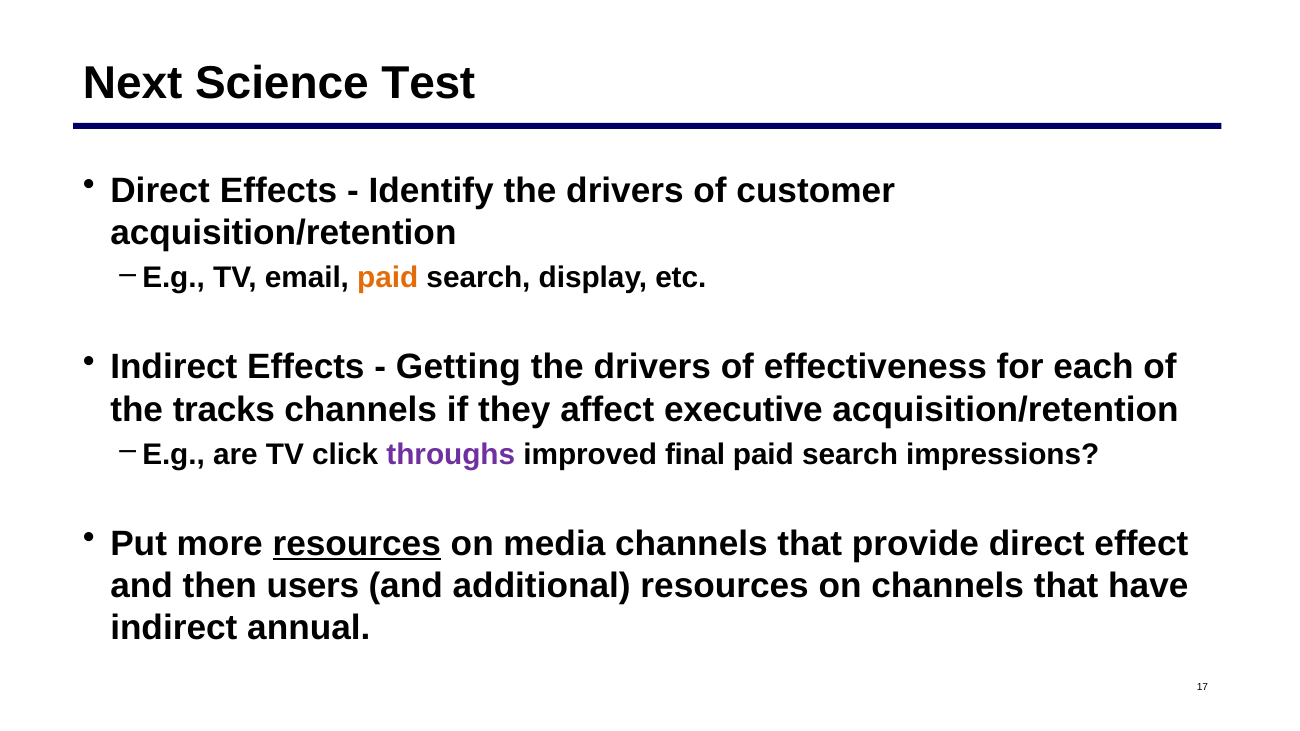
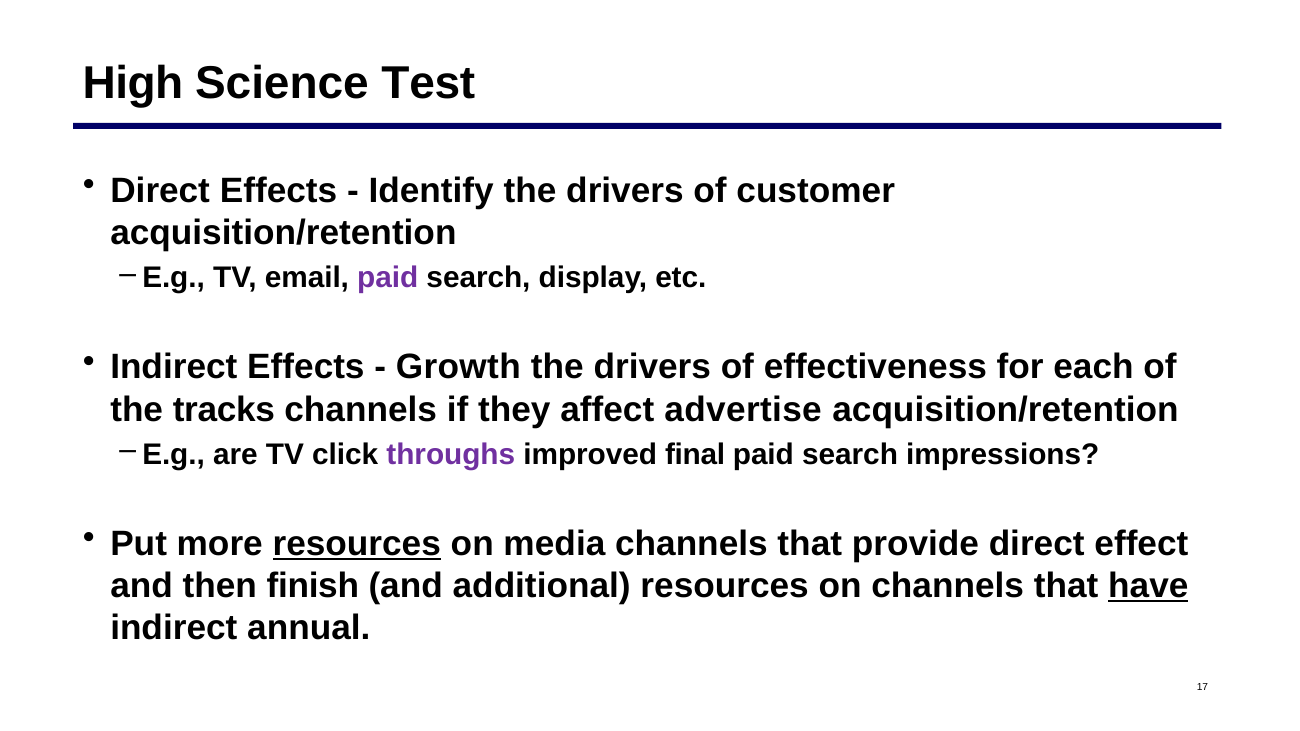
Next: Next -> High (133, 83)
paid colour: orange -> purple (388, 278)
Getting: Getting -> Growth (458, 367)
executive: executive -> advertise (743, 410)
users: users -> finish (313, 586)
have underline: none -> present (1148, 586)
